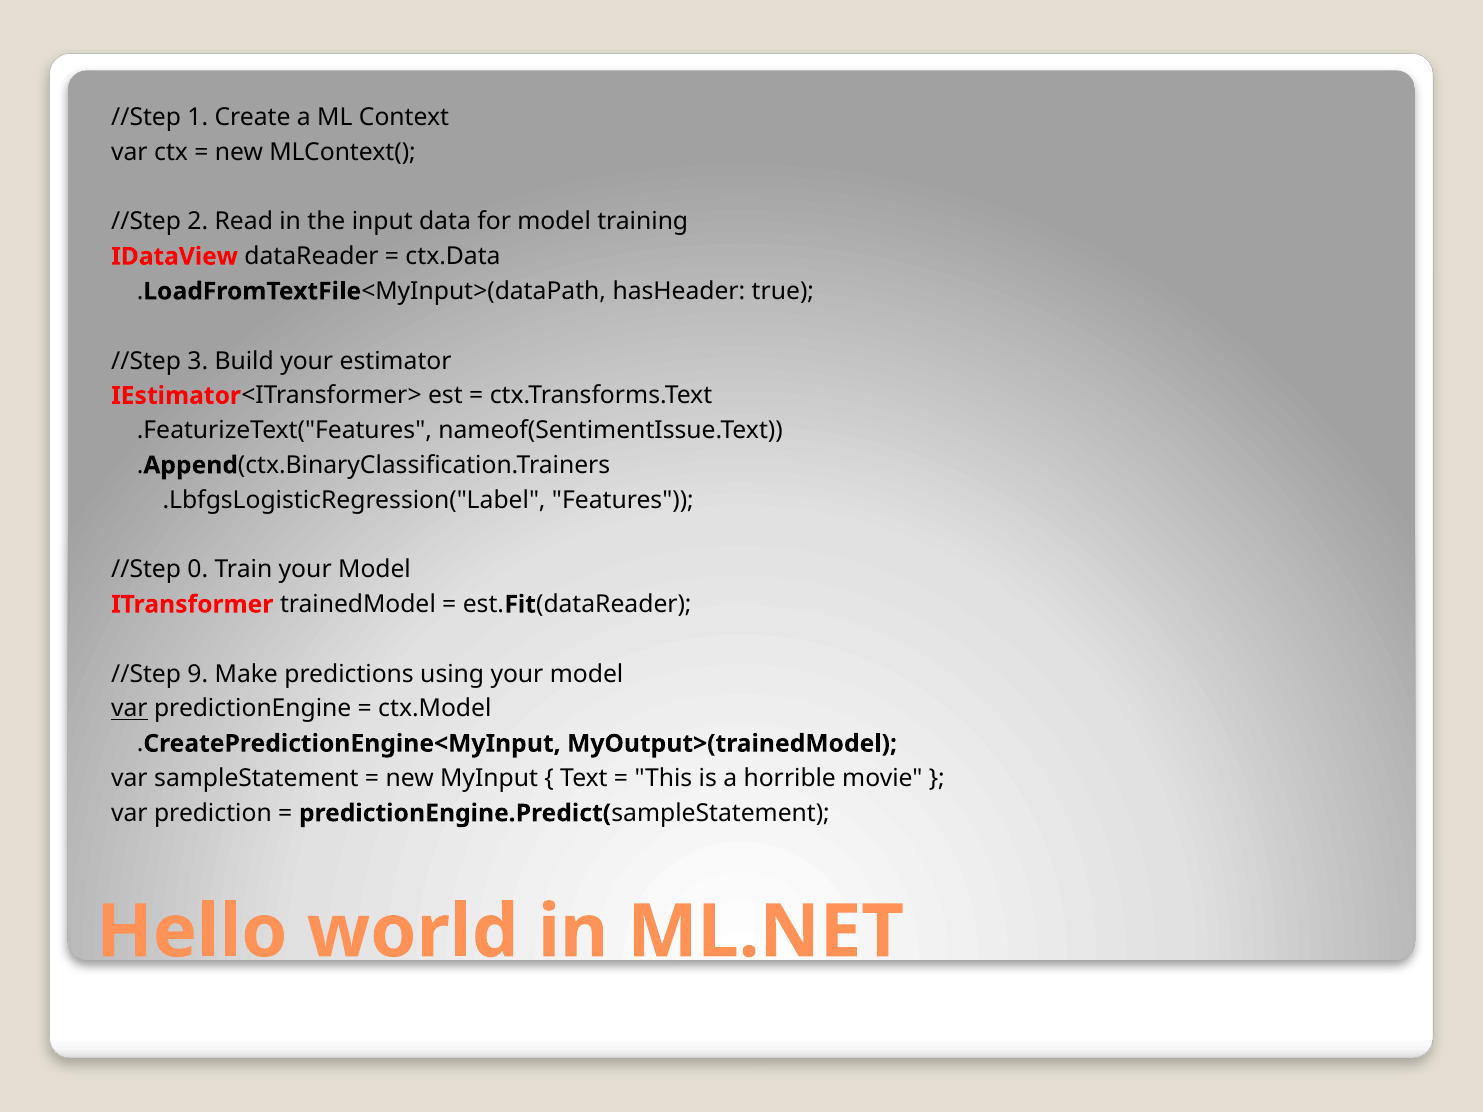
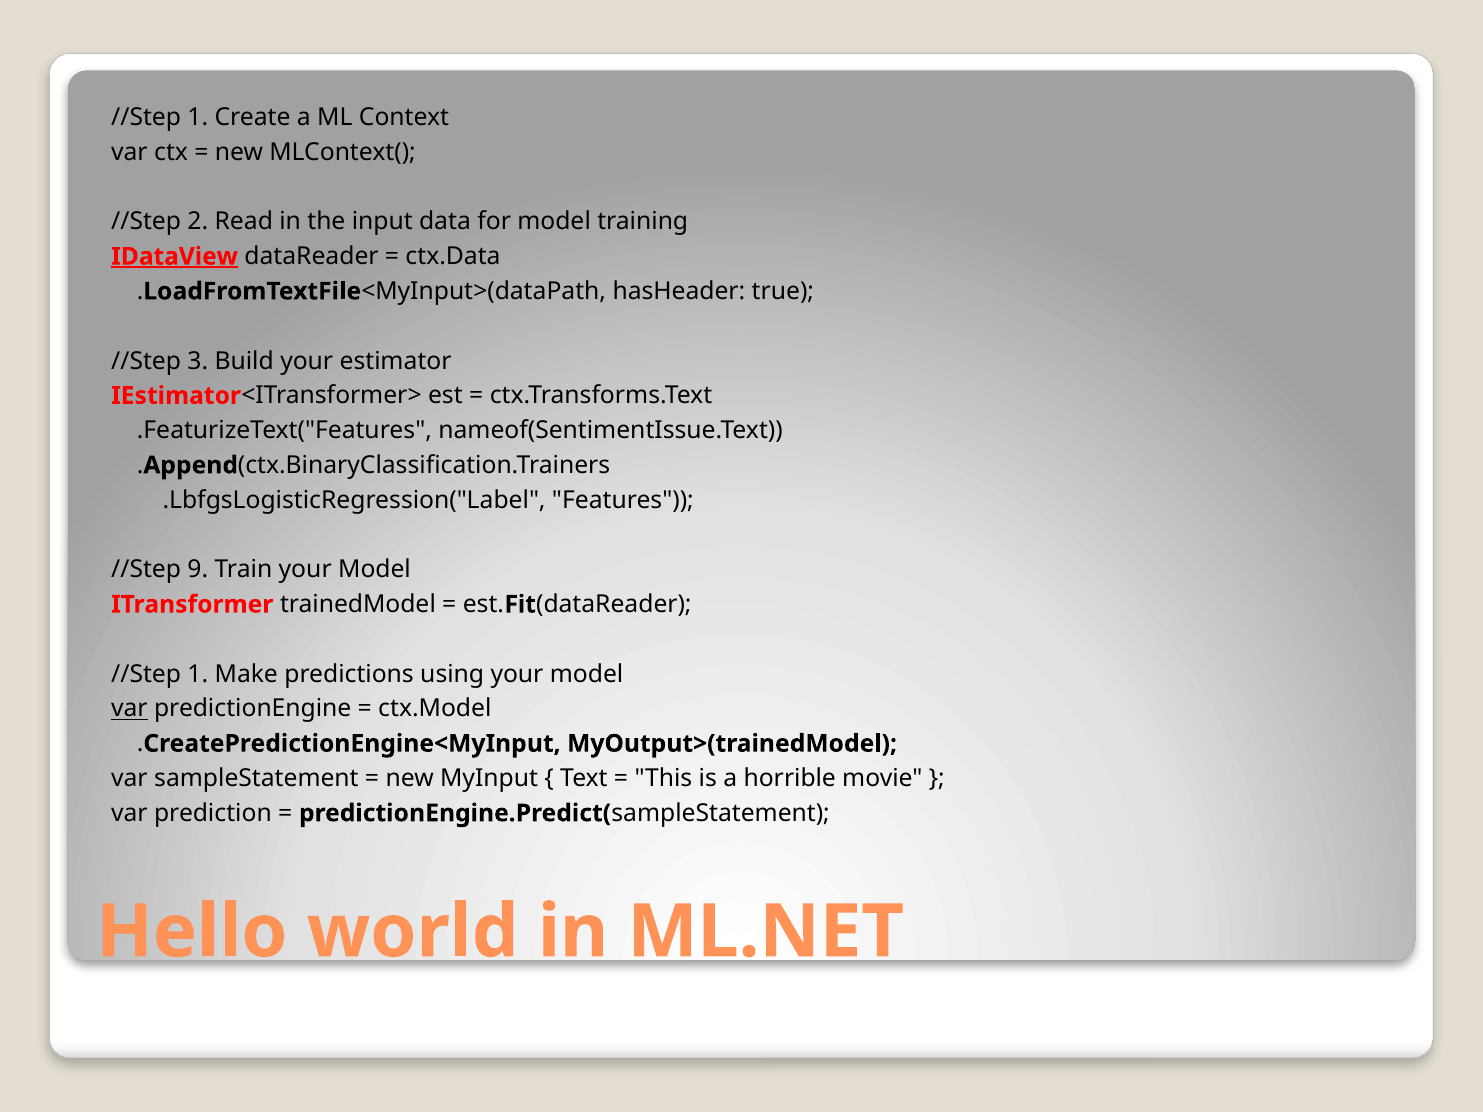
IDataView underline: none -> present (175, 257)
0: 0 -> 9 (198, 570)
9: 9 -> 1 (198, 674)
